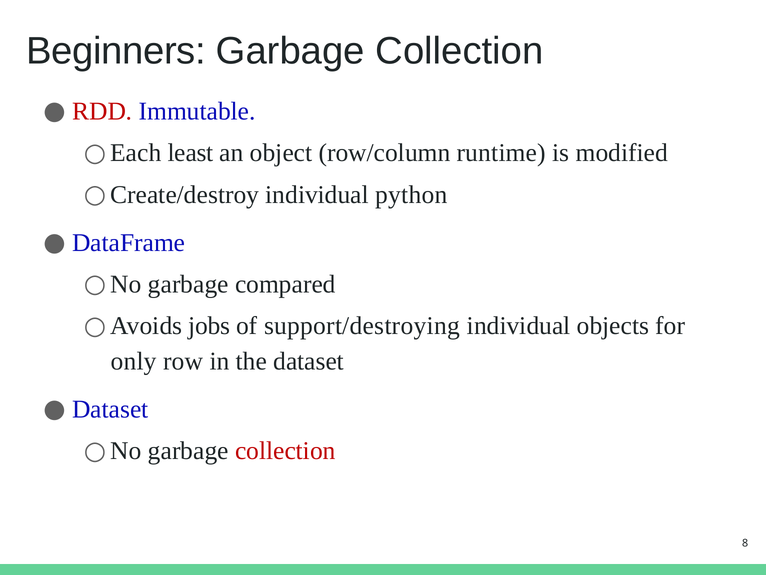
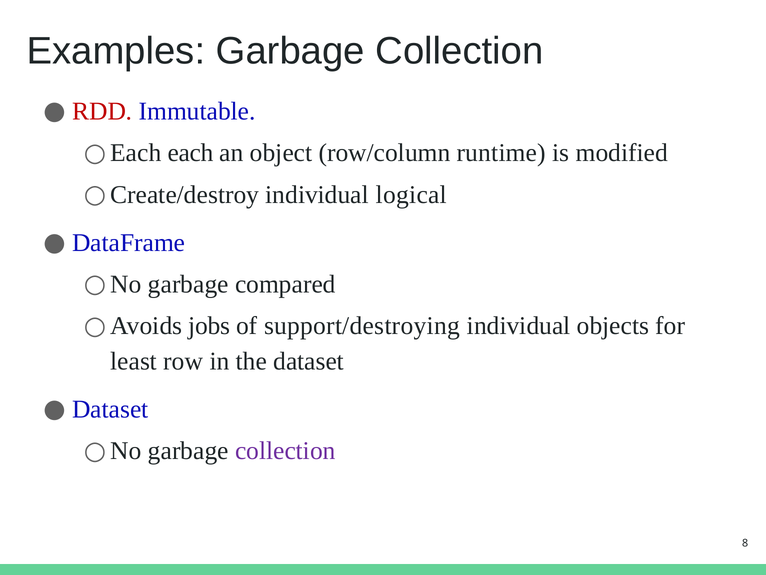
Beginners: Beginners -> Examples (116, 51)
least: least -> each (191, 153)
python: python -> logical (411, 195)
only: only -> least (134, 361)
collection colour: red -> purple (285, 451)
